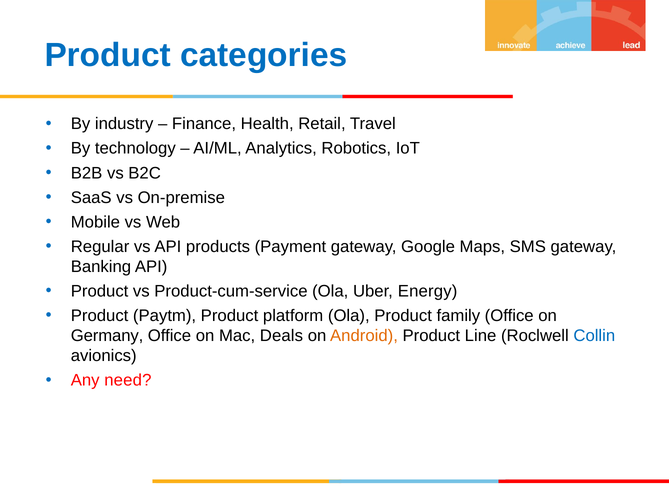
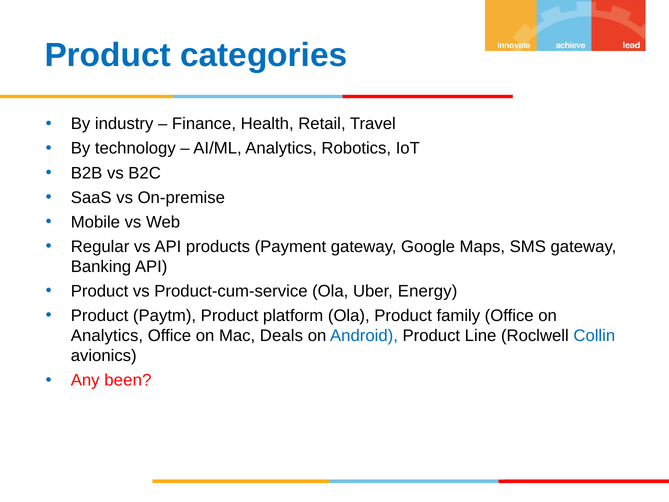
Germany: Germany -> Analytics (107, 336)
Android colour: orange -> blue (364, 336)
need: need -> been (128, 380)
